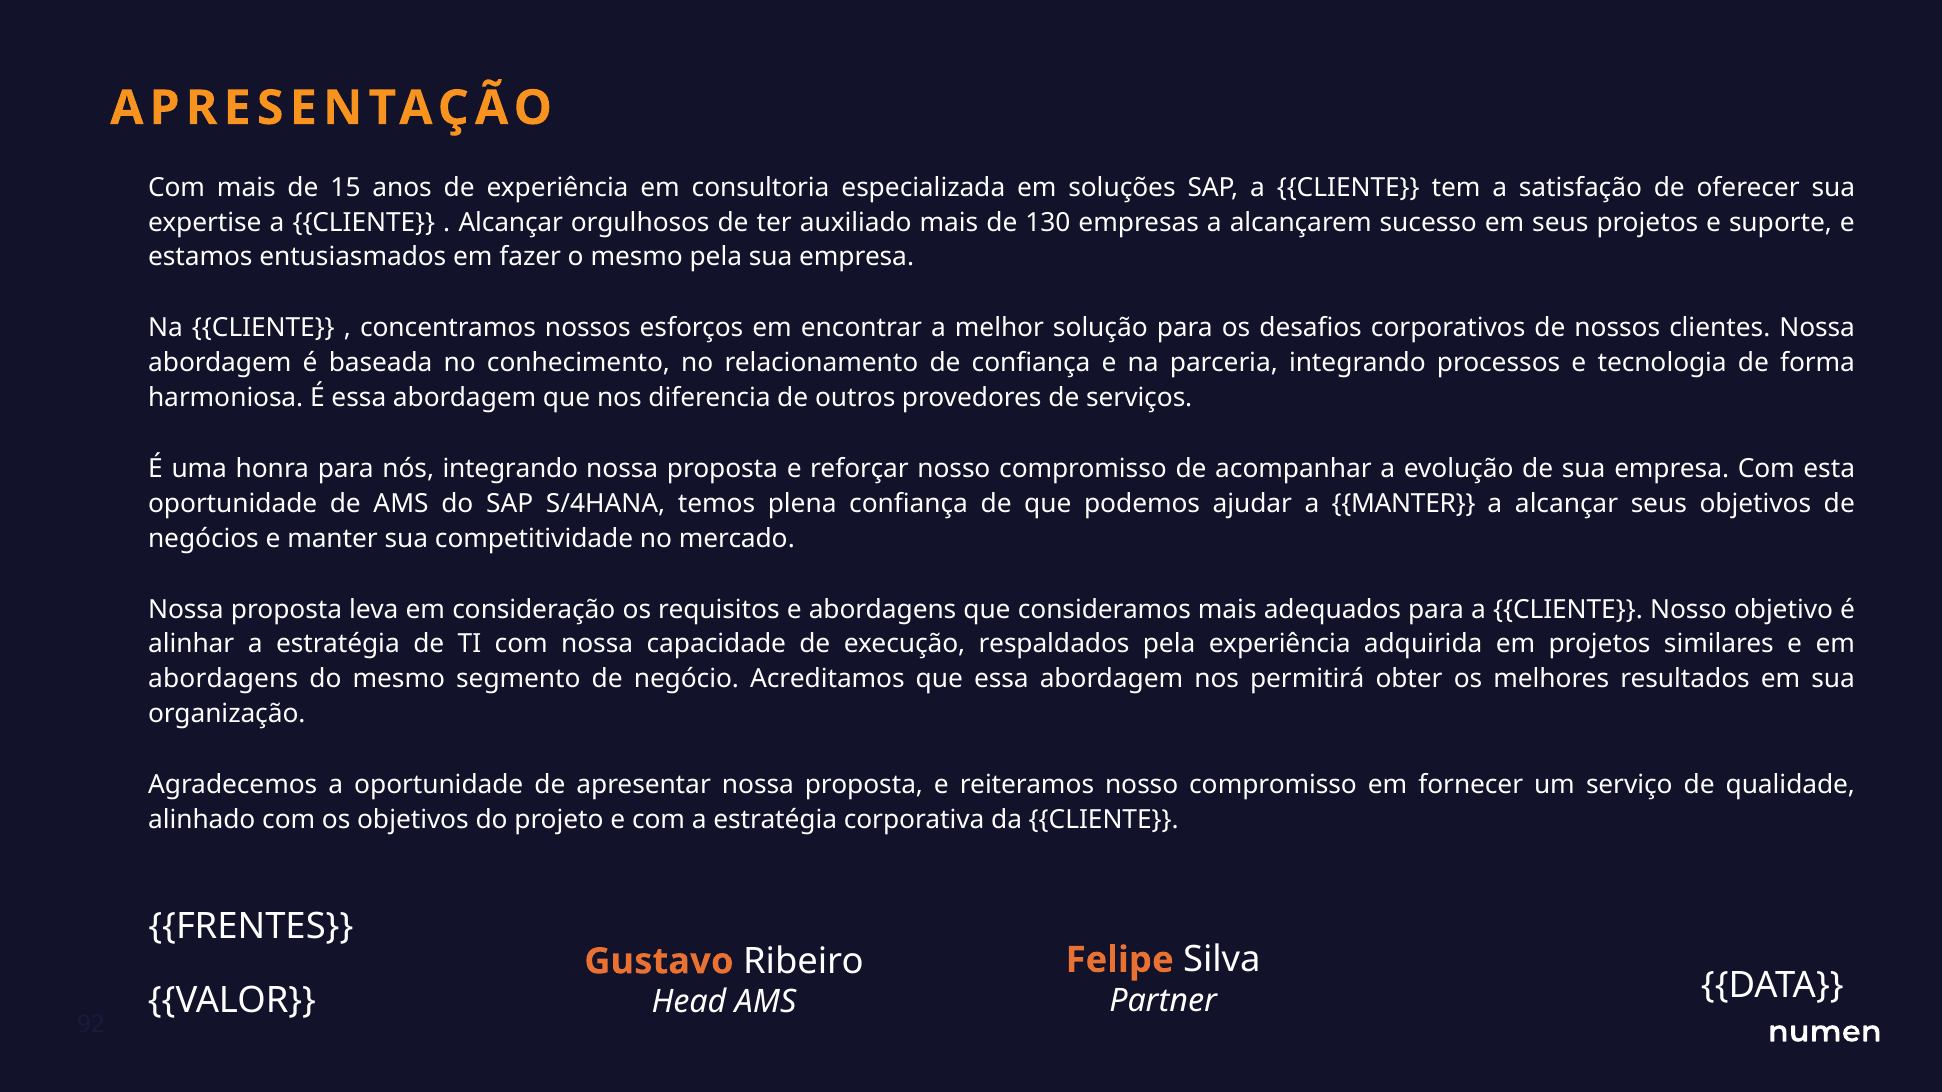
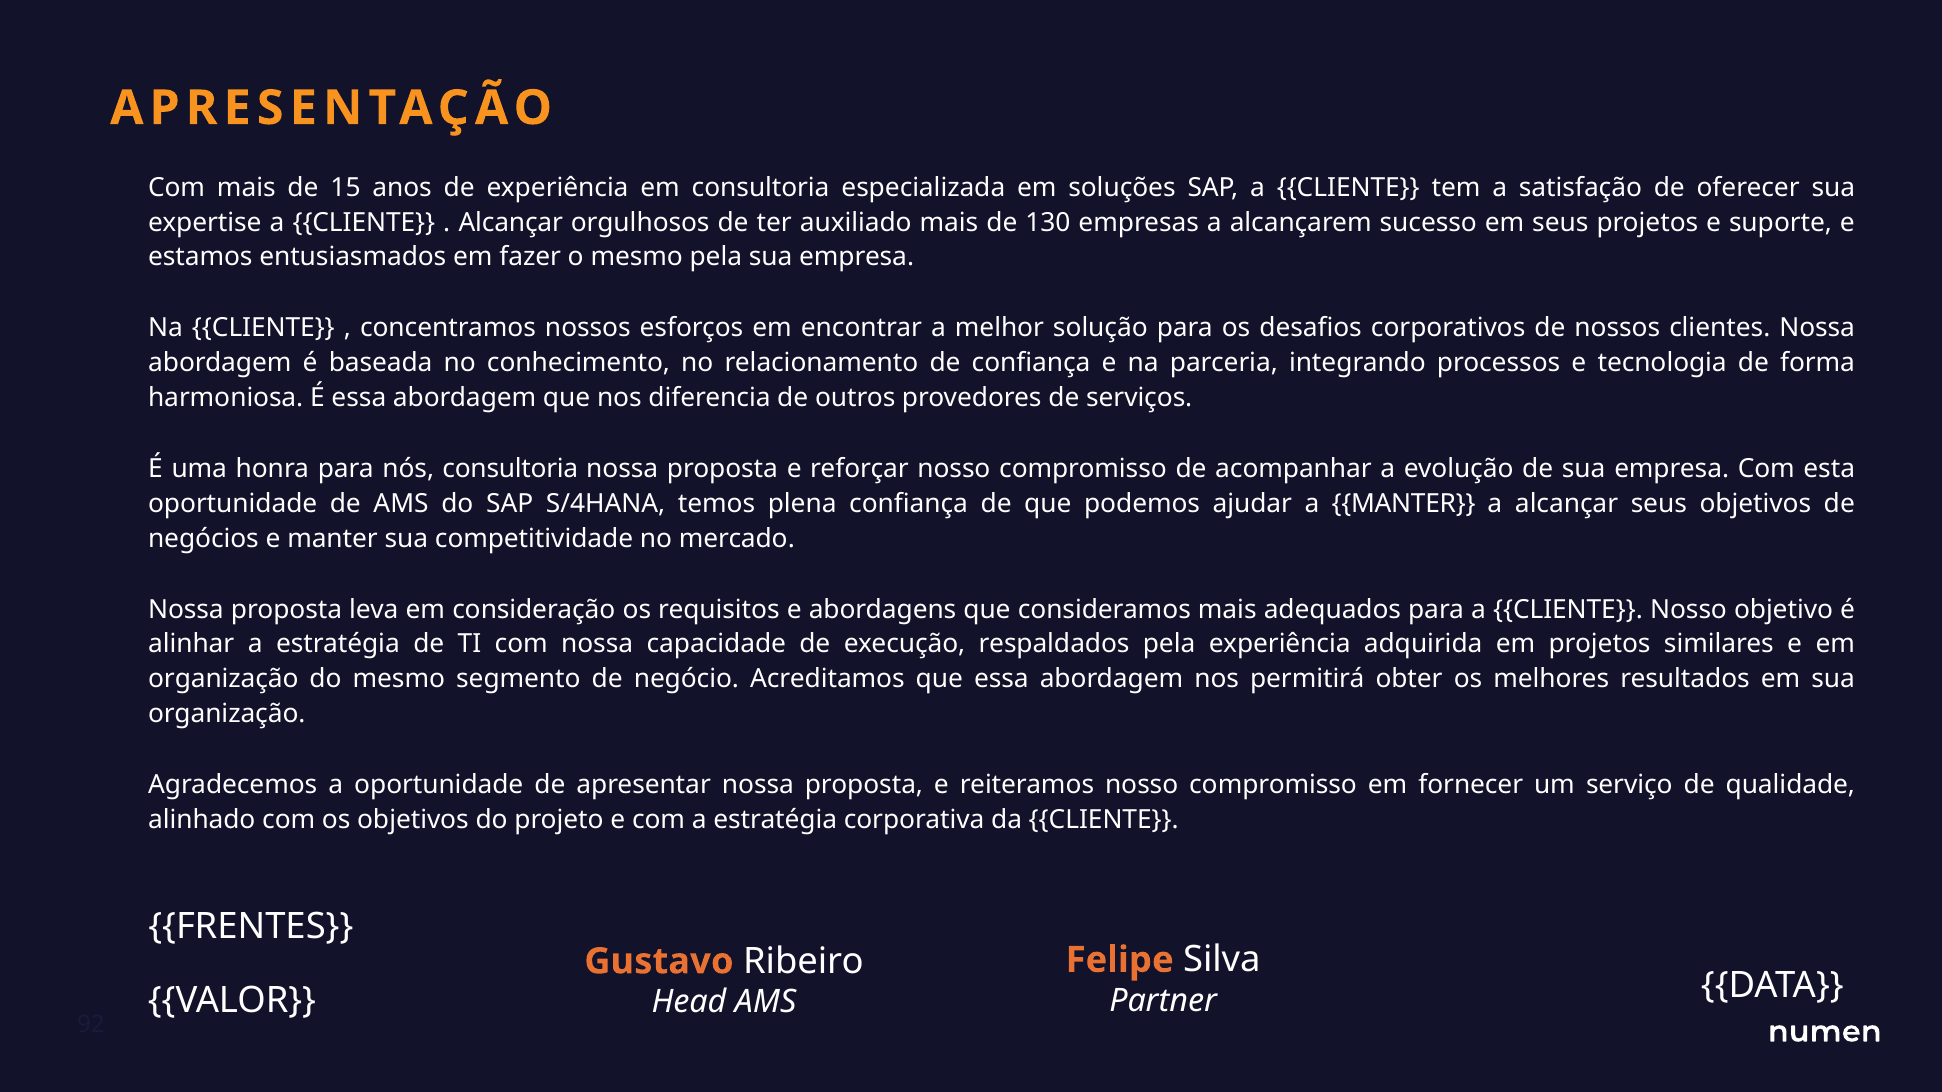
nós integrando: integrando -> consultoria (510, 469)
abordagens: abordagens -> organização (223, 679)
